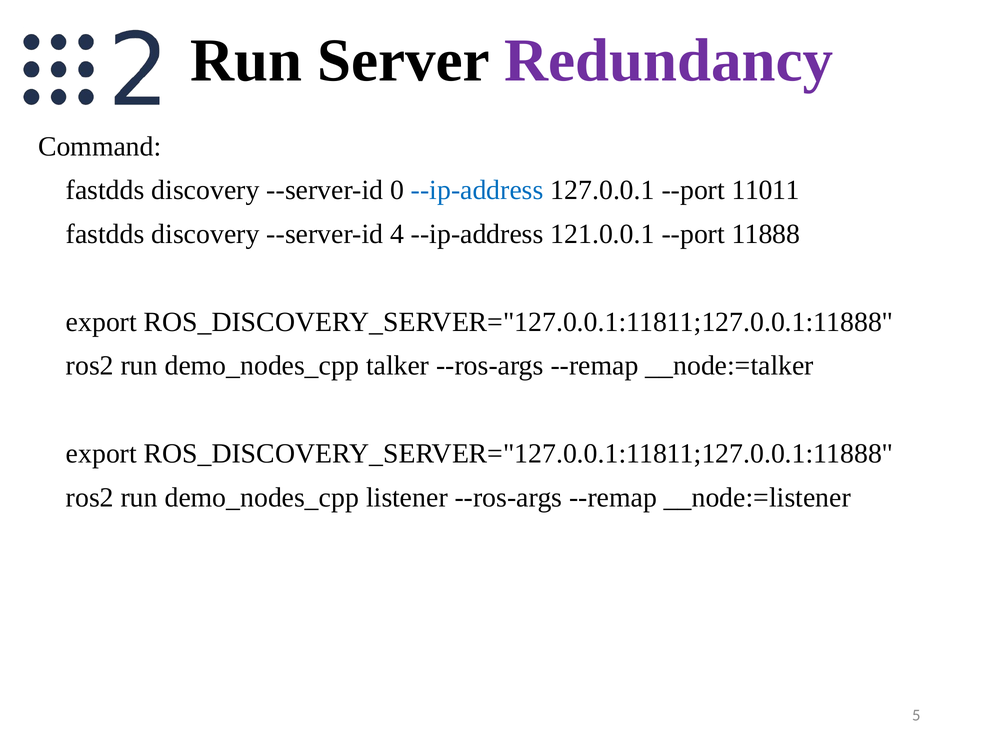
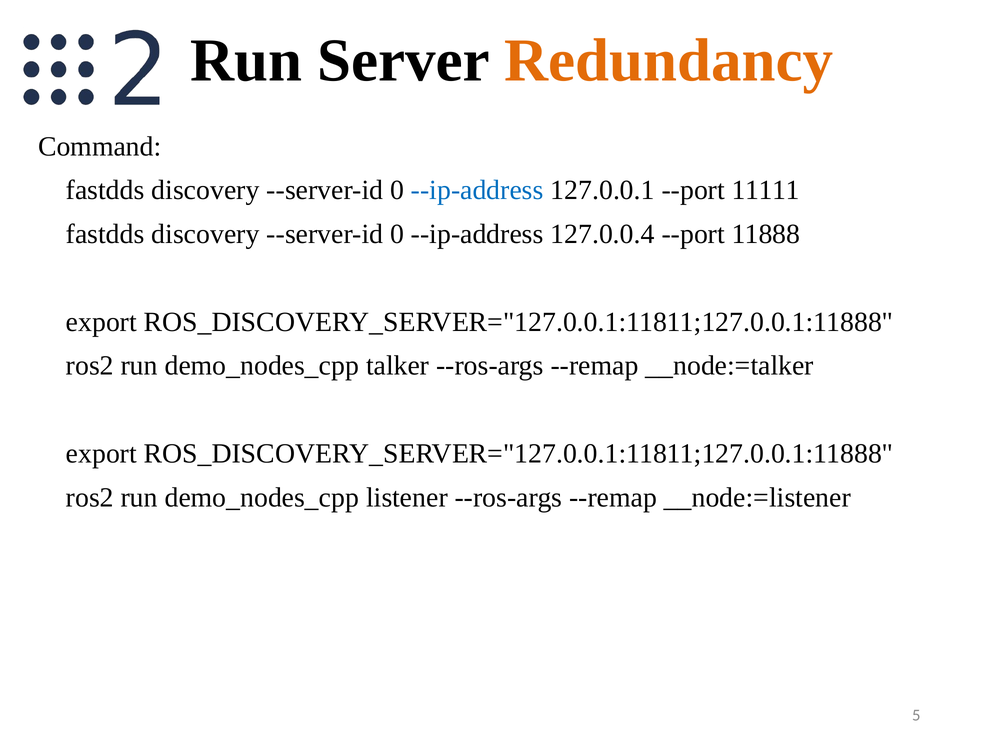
Redundancy colour: purple -> orange (669, 61)
11011: 11011 -> 11111 (766, 190)
4: 4 -> 0 (397, 234)
121.0.0.1: 121.0.0.1 -> 127.0.0.4 (603, 234)
